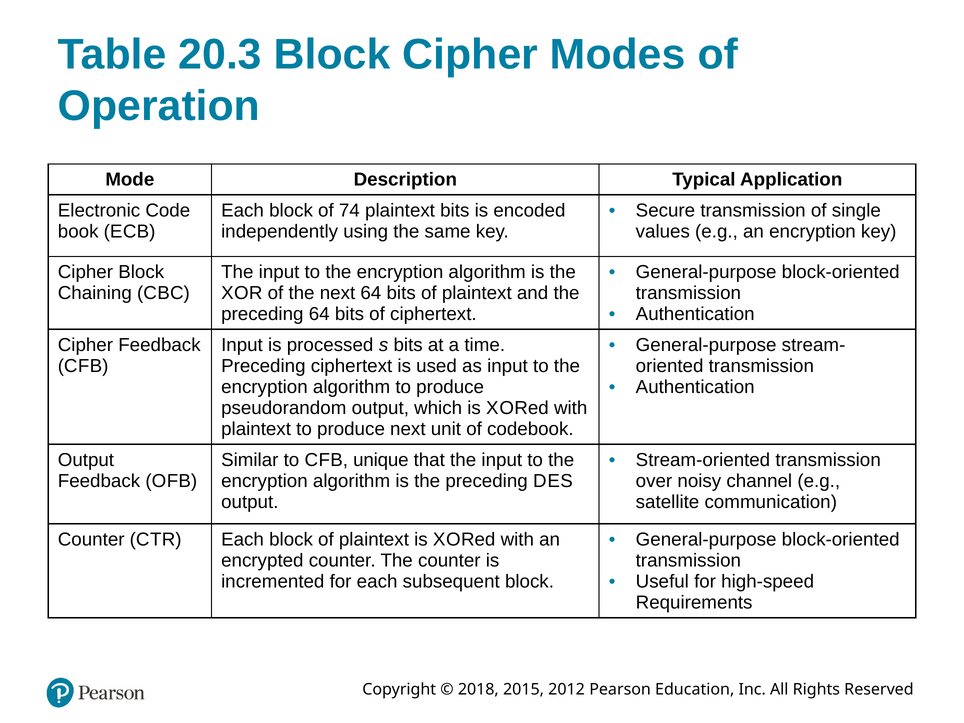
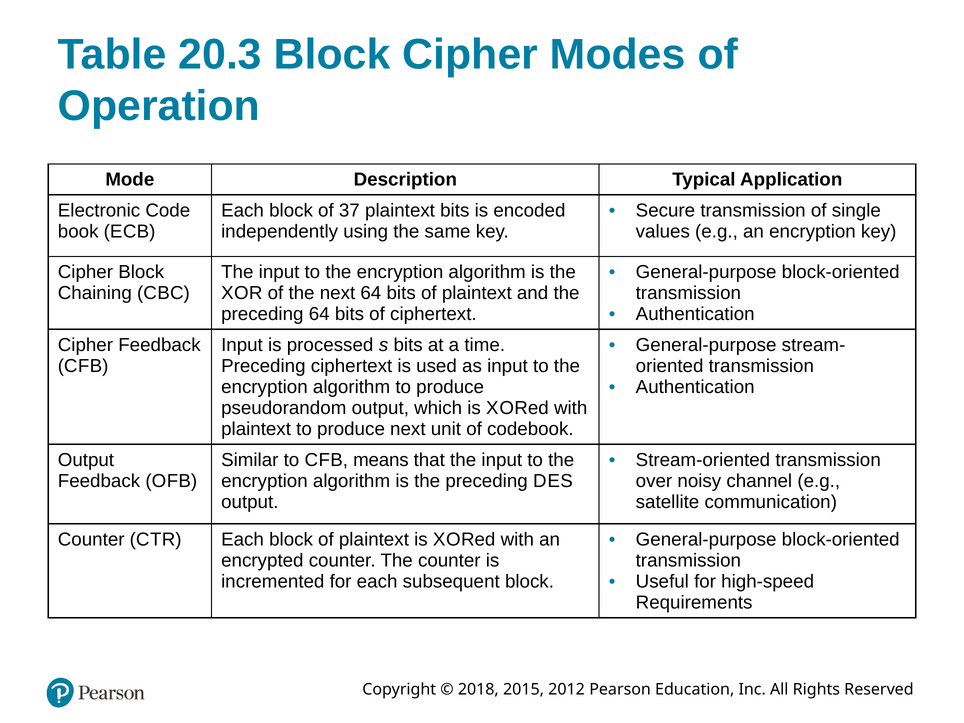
74: 74 -> 37 (349, 210)
unique: unique -> means (381, 460)
